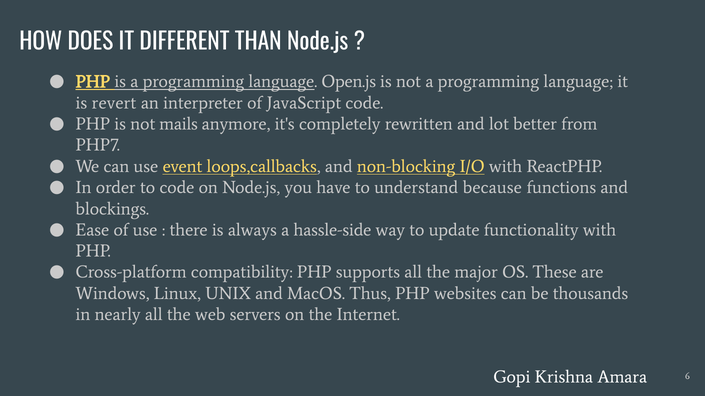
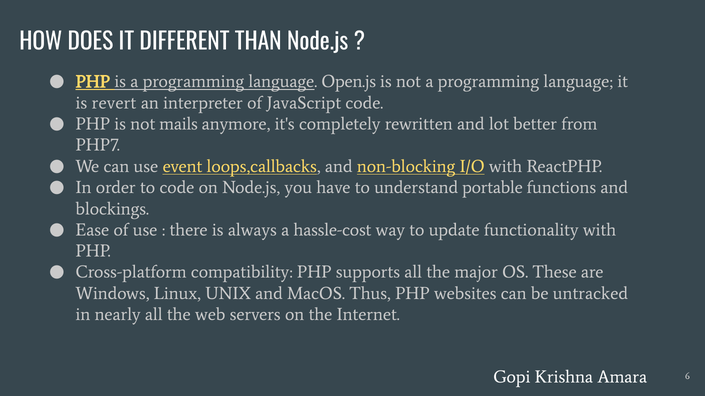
because: because -> portable (493, 188)
hassle-side: hassle-side -> hassle-cost (332, 230)
thousands: thousands -> untracked (590, 294)
